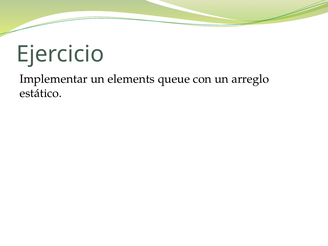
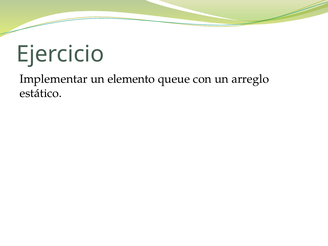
elements: elements -> elemento (131, 79)
